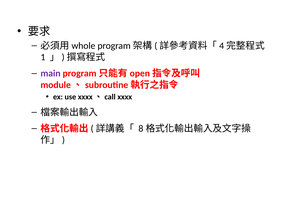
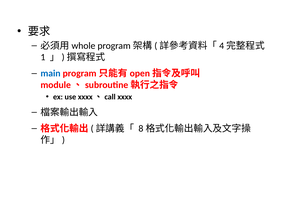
main colour: purple -> blue (51, 73)
